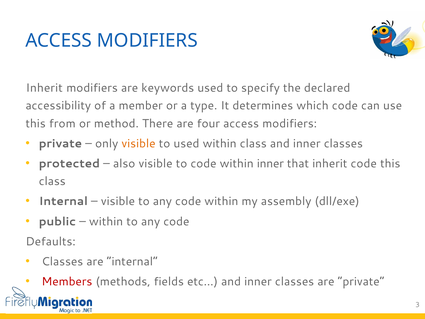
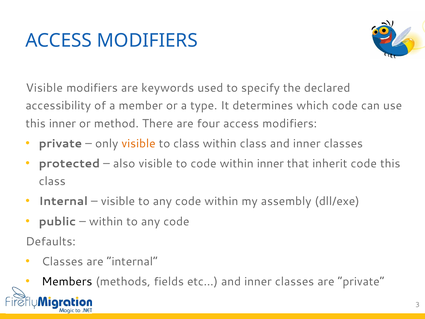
Inherit: Inherit -> Visible (44, 88)
this from: from -> inner (62, 123)
to used: used -> class (187, 143)
Members colour: red -> black (67, 281)
